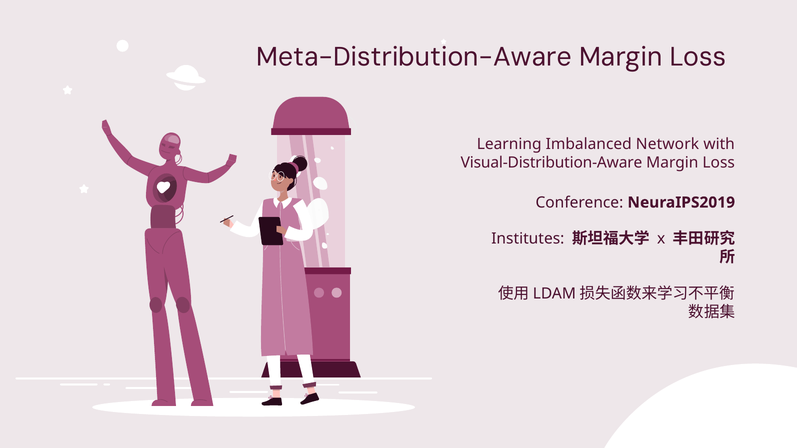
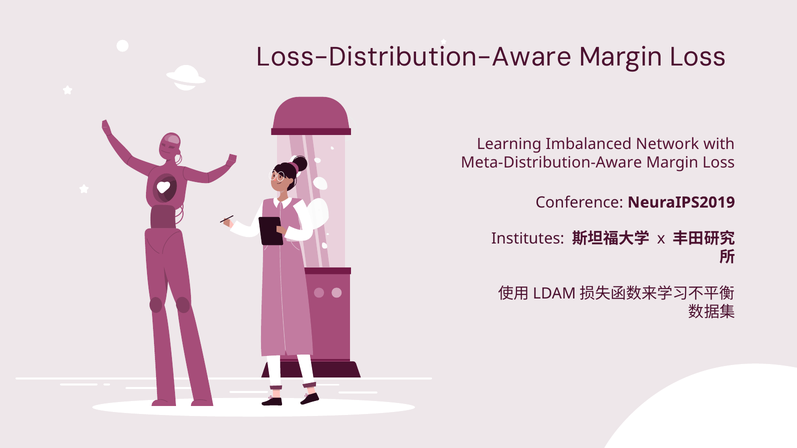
Meta-Distribution-Aware: Meta-Distribution-Aware -> Loss-Distribution-Aware (414, 57)
Visual-Distribution-Aware: Visual-Distribution-Aware -> Meta-Distribution-Aware (551, 163)
